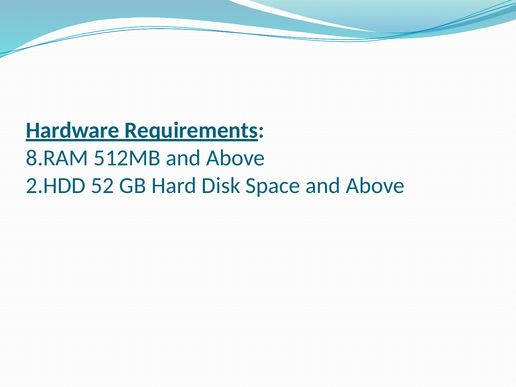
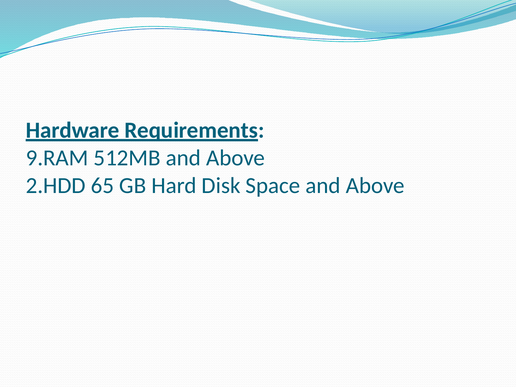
8.RAM: 8.RAM -> 9.RAM (57, 158)
52: 52 -> 65 (102, 185)
